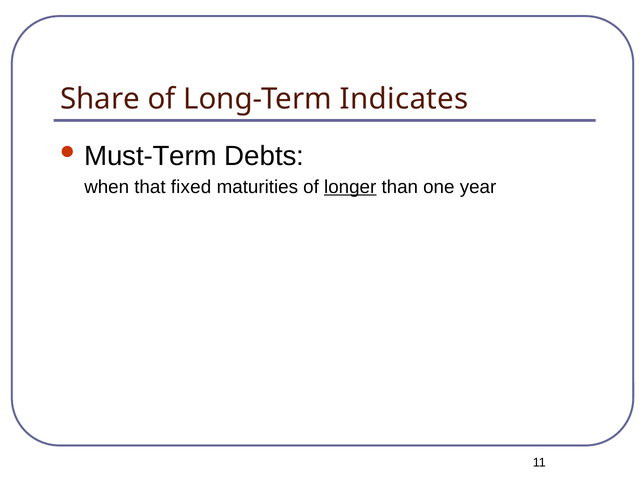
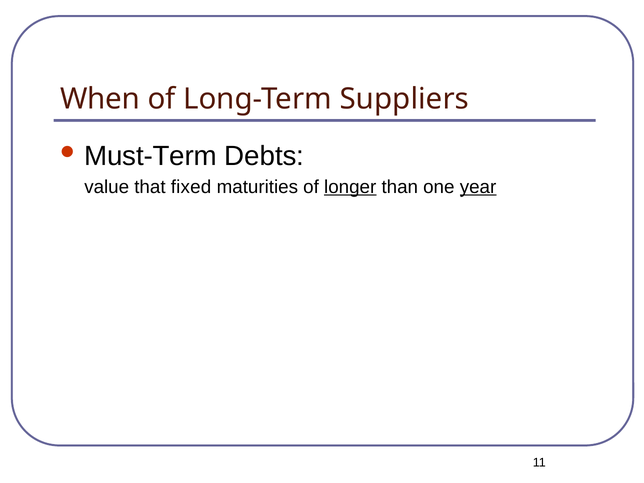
Share: Share -> When (100, 99)
Indicates: Indicates -> Suppliers (404, 99)
when: when -> value (107, 187)
year underline: none -> present (478, 187)
